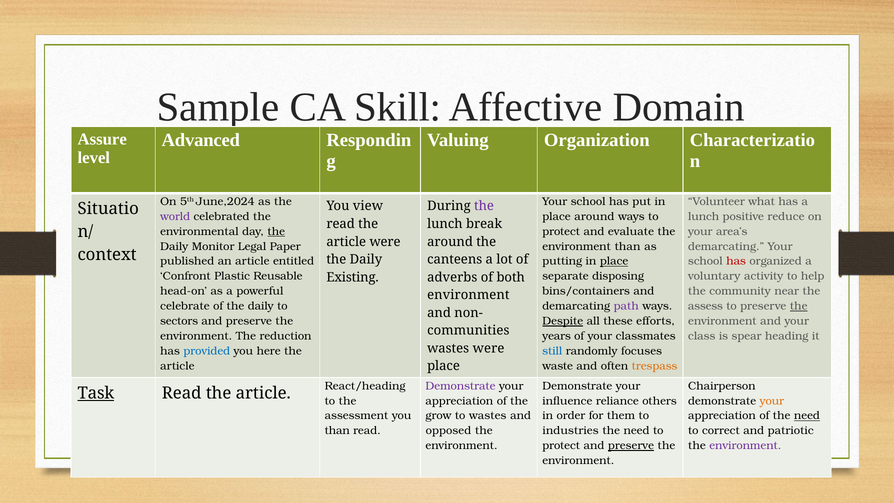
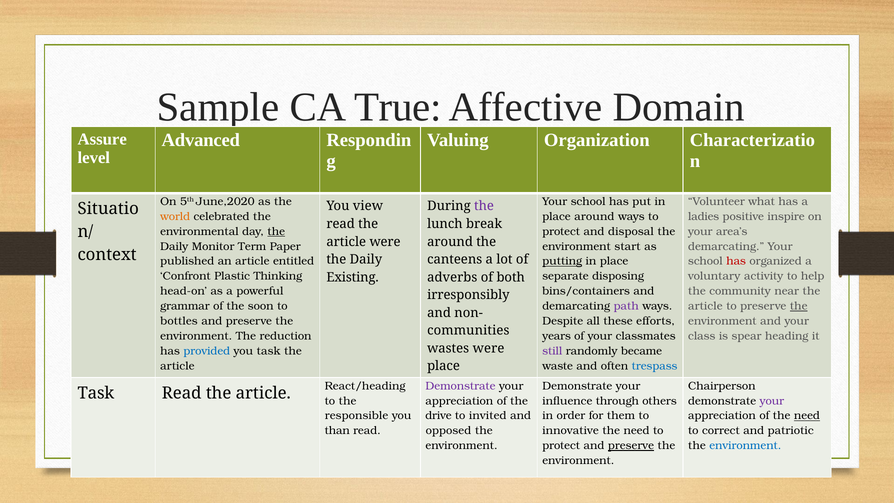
Skill: Skill -> True (398, 107)
June,2024: June,2024 -> June,2020 (225, 201)
world colour: purple -> orange (175, 216)
lunch: lunch -> ladies (704, 216)
reduce: reduce -> inspire (786, 216)
evaluate: evaluate -> disposal (631, 231)
Legal: Legal -> Term (252, 246)
environment than: than -> start (628, 246)
putting underline: none -> present (562, 261)
place underline: present -> none (614, 261)
Reusable: Reusable -> Thinking (278, 276)
environment: environment -> irresponsibly (468, 295)
celebrate: celebrate -> grammar (185, 306)
of the daily: daily -> soon (261, 306)
assess: assess -> article (705, 306)
sectors: sectors -> bottles (179, 321)
Despite underline: present -> none (563, 321)
you here: here -> task (269, 351)
still colour: blue -> purple (552, 351)
focuses: focuses -> became (642, 351)
trespass colour: orange -> blue (655, 366)
Task underline: present -> none (96, 393)
reliance: reliance -> through (617, 401)
your colour: orange -> purple (772, 401)
assessment: assessment -> responsible (356, 416)
grow: grow -> drive (438, 416)
to wastes: wastes -> invited (488, 416)
industries: industries -> innovative (571, 431)
environment colour: purple -> blue (745, 446)
